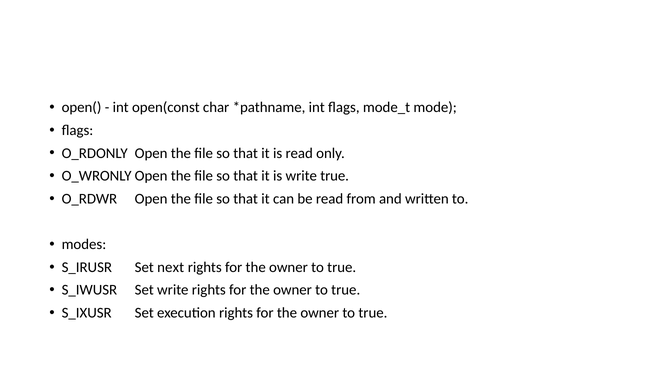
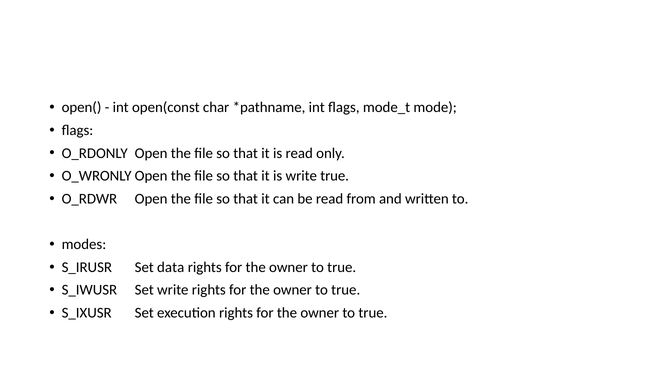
next: next -> data (171, 267)
